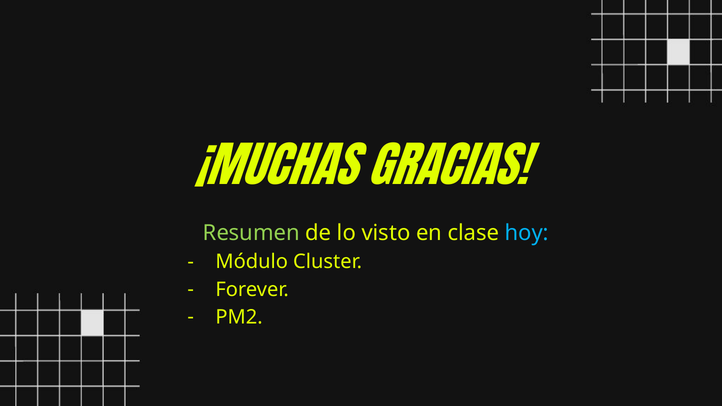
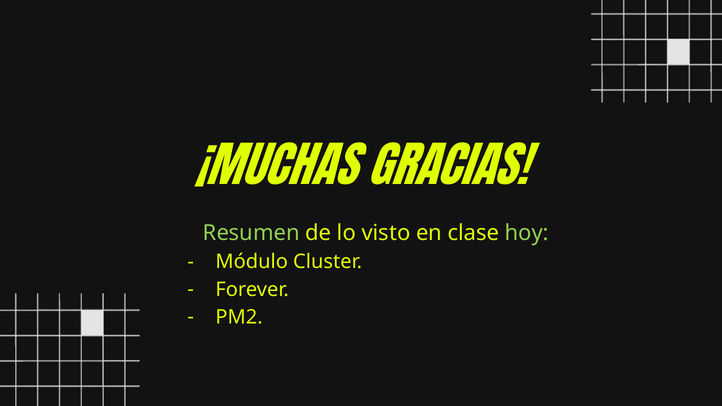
hoy colour: light blue -> light green (527, 233)
